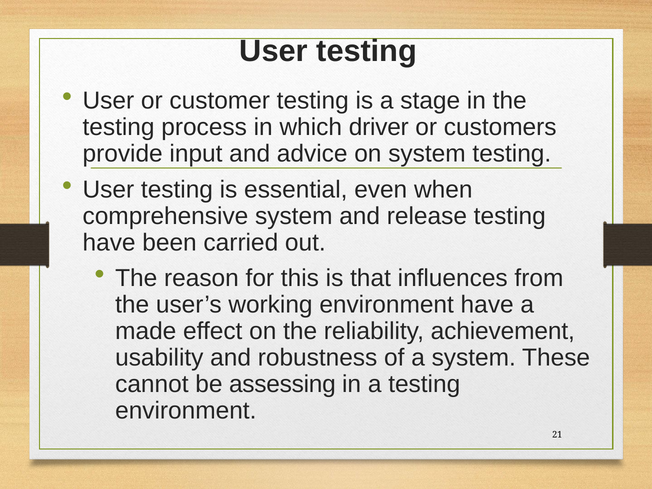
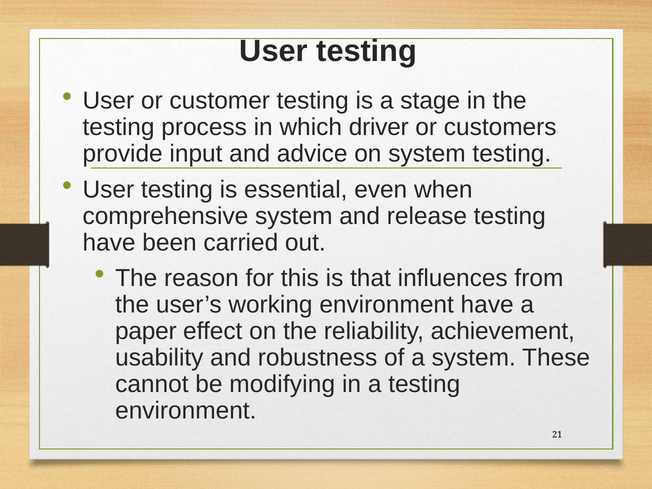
made: made -> paper (146, 331)
assessing: assessing -> modifying (282, 384)
